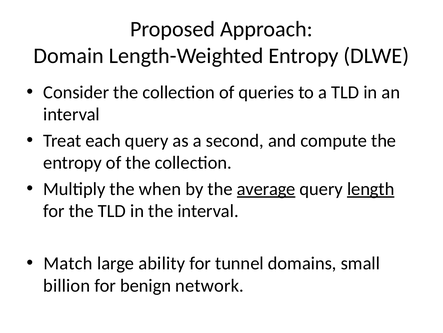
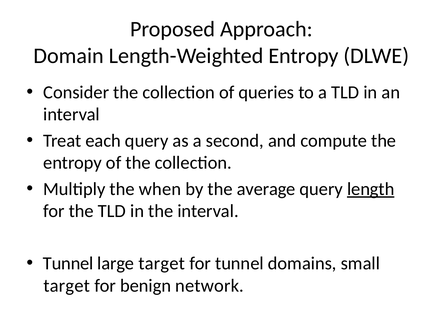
average underline: present -> none (266, 189)
Match: Match -> Tunnel (68, 263)
large ability: ability -> target (162, 263)
billion: billion -> target (67, 285)
